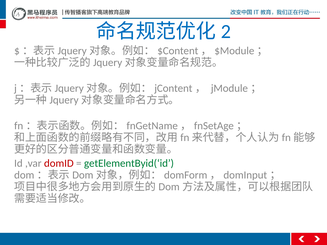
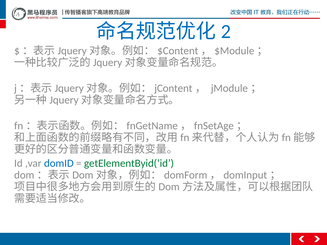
domID colour: red -> blue (59, 163)
